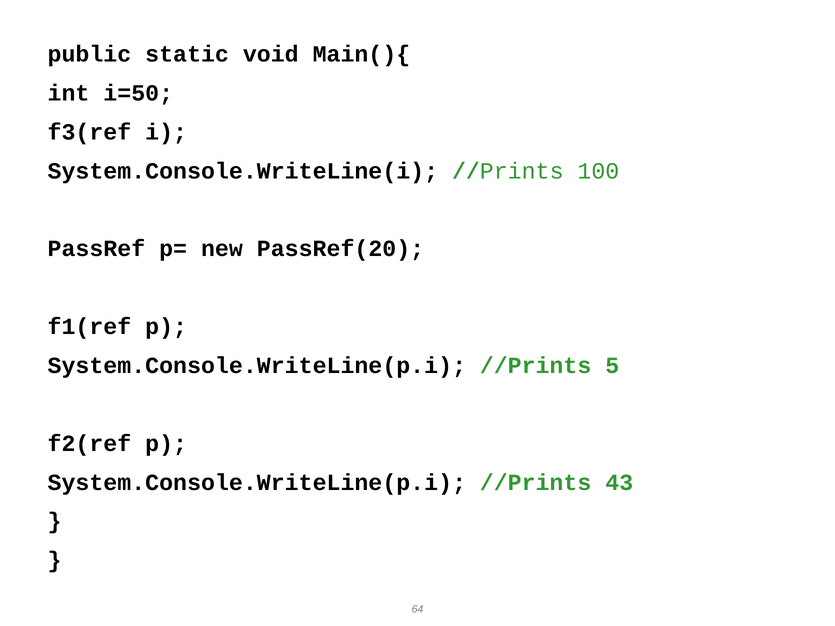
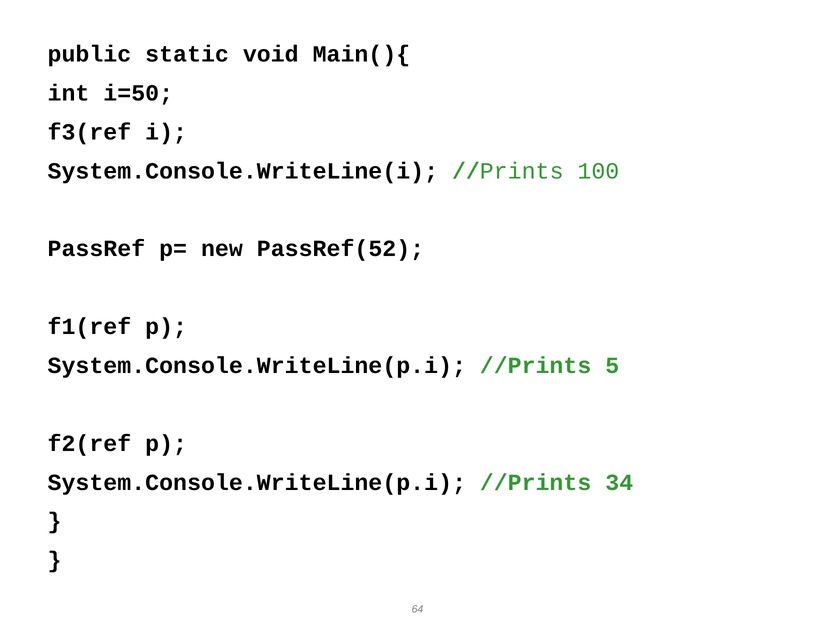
PassRef(20: PassRef(20 -> PassRef(52 (340, 249)
43: 43 -> 34 (619, 483)
